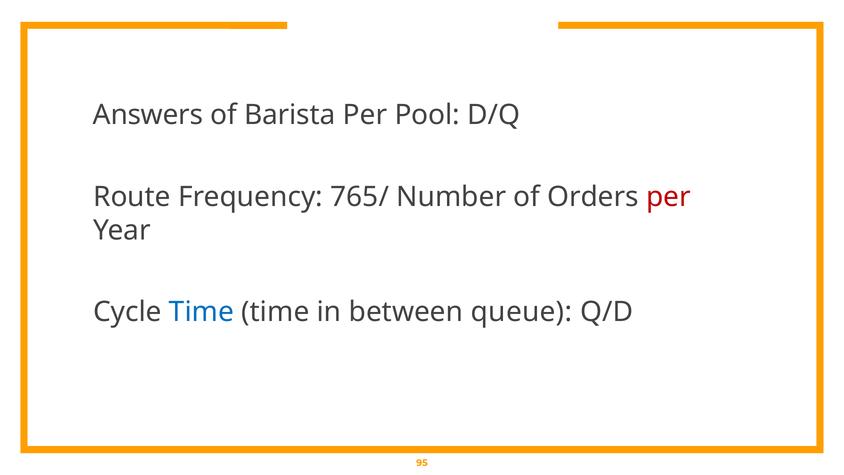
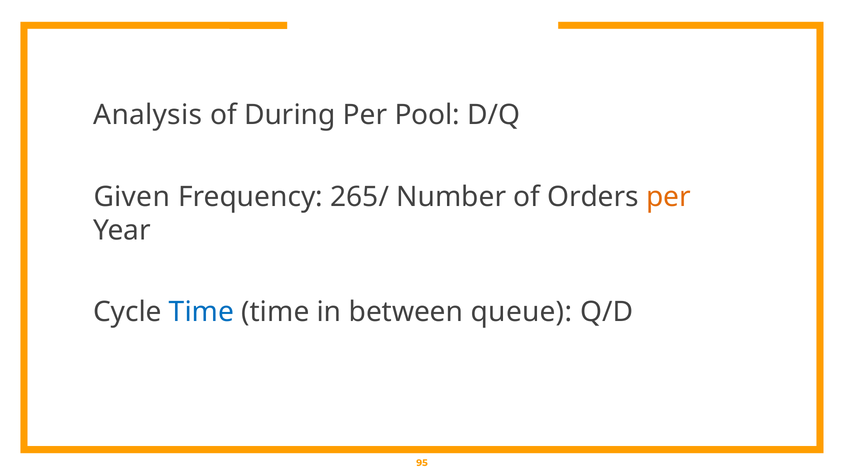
Answers: Answers -> Analysis (148, 115)
Barista: Barista -> During (290, 115)
Route: Route -> Given (132, 197)
765/: 765/ -> 265/ (360, 197)
per colour: red -> orange (668, 197)
